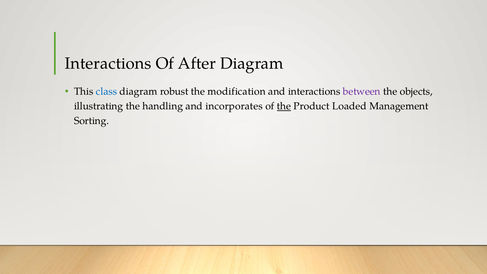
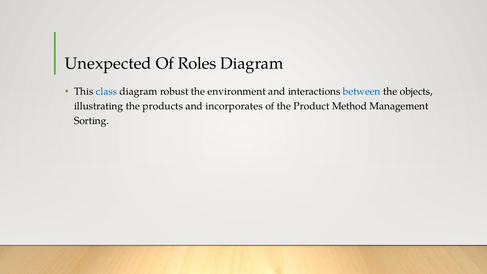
Interactions: Interactions -> Unexpected (108, 63)
After: After -> Roles (197, 63)
modification: modification -> environment (237, 92)
between colour: purple -> blue (362, 92)
handling: handling -> products (163, 106)
the underline: present -> none (284, 106)
Loaded: Loaded -> Method (350, 106)
